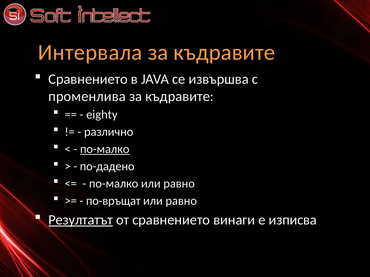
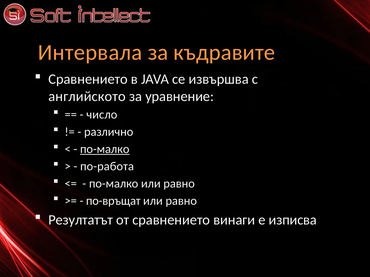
променлива: променлива -> английското (87, 97)
къдравите: къдравите -> уравнение (180, 97)
eighty: eighty -> число (102, 115)
по-дадено: по-дадено -> по-работа (107, 167)
Резултатът underline: present -> none (81, 220)
